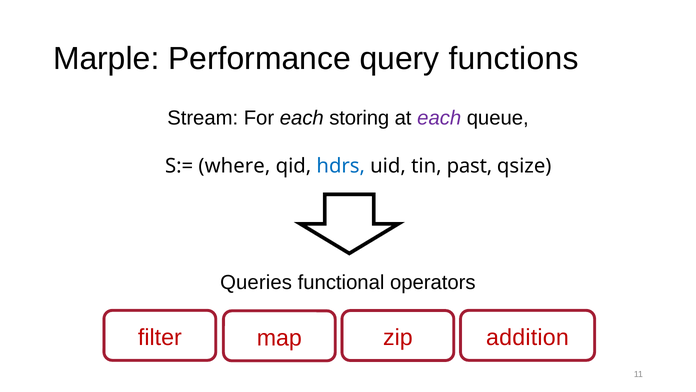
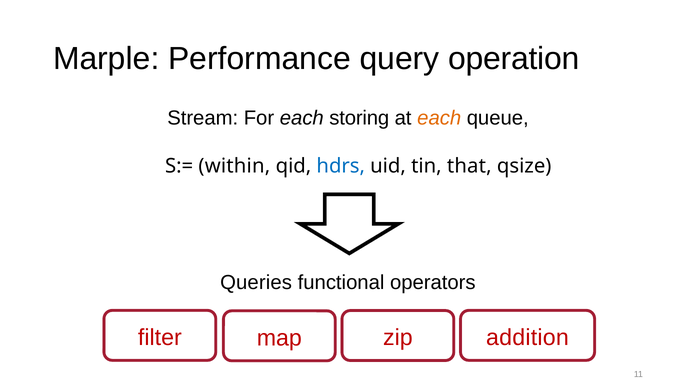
functions: functions -> operation (514, 58)
each colour: purple -> orange (439, 118)
where: where -> within (234, 166)
past: past -> that (469, 166)
